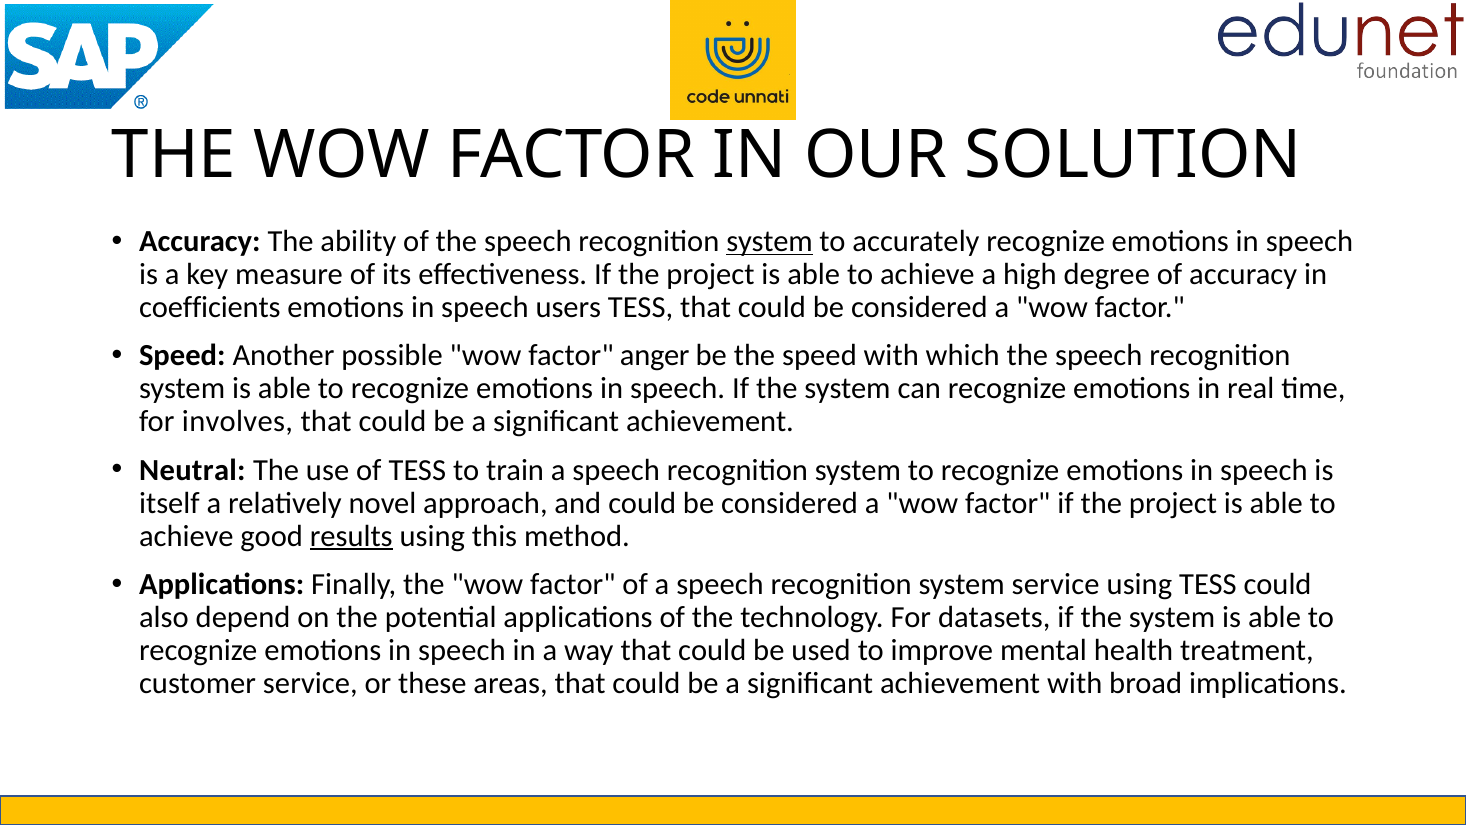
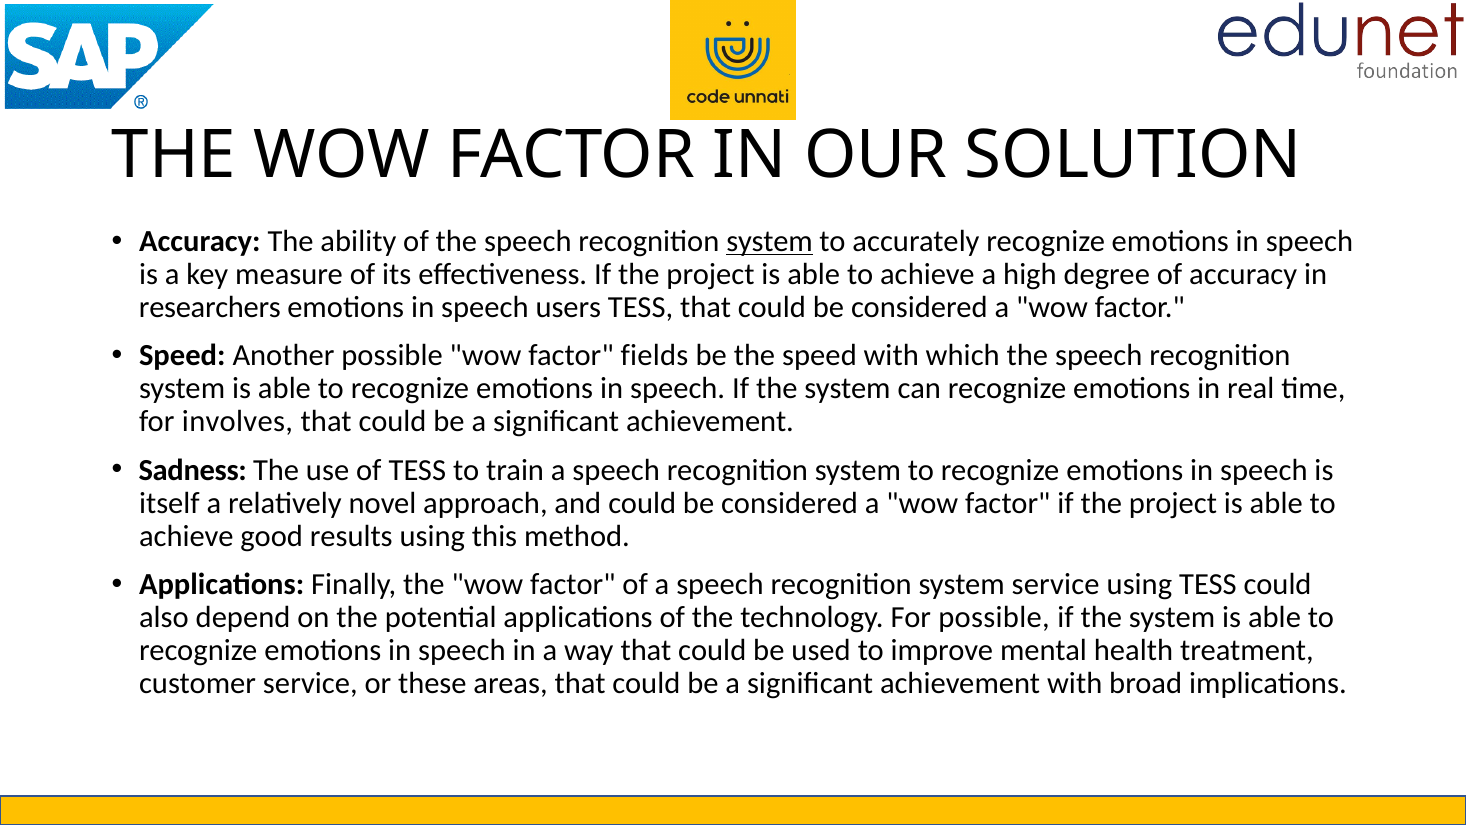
coefficients: coefficients -> researchers (210, 307)
anger: anger -> fields (654, 355)
Neutral: Neutral -> Sadness (193, 470)
results underline: present -> none (351, 536)
For datasets: datasets -> possible (994, 617)
